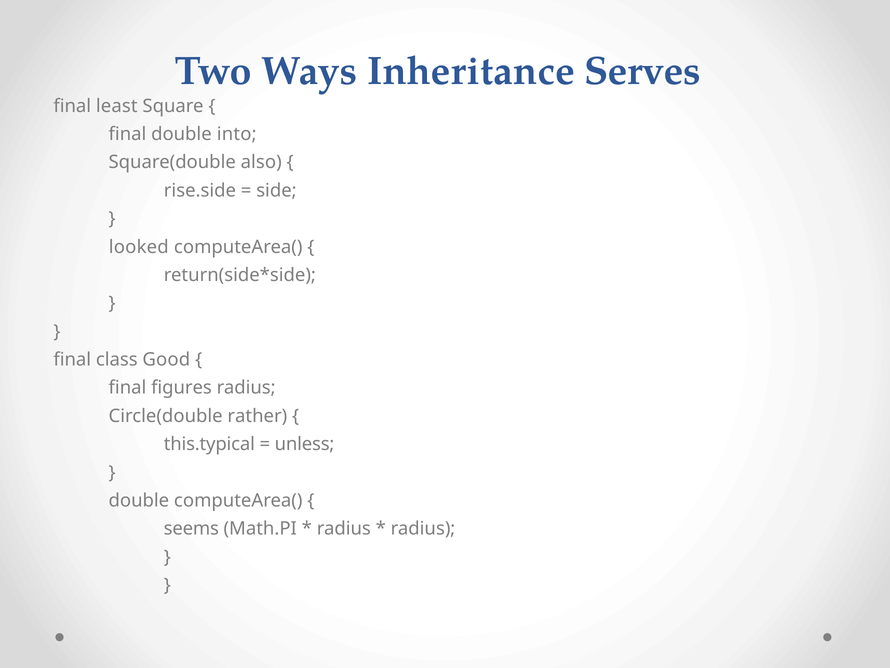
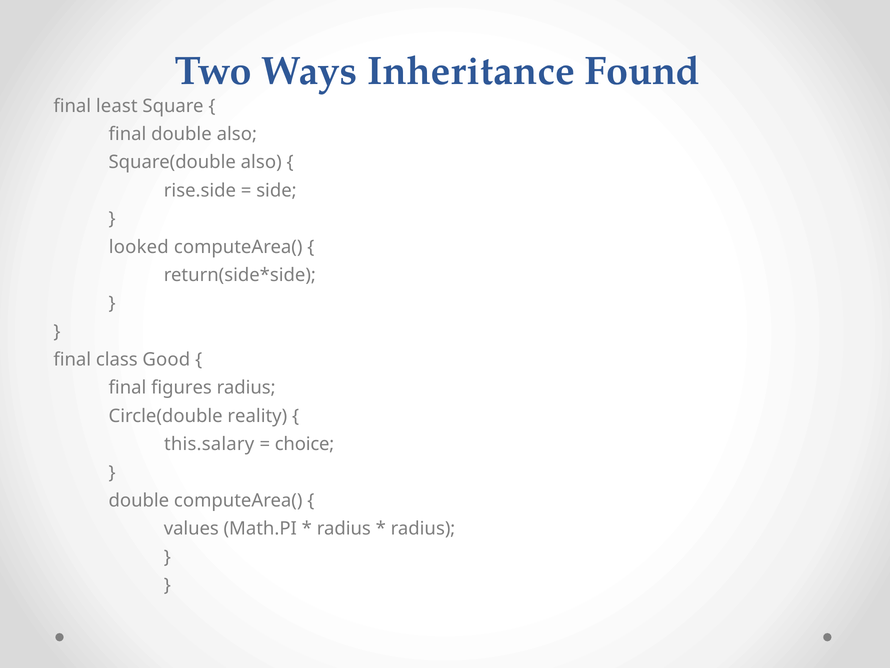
Serves: Serves -> Found (642, 71)
double into: into -> also (237, 134)
rather: rather -> reality (257, 416)
this.typical: this.typical -> this.salary (209, 444)
unless: unless -> choice (305, 444)
seems: seems -> values (191, 528)
